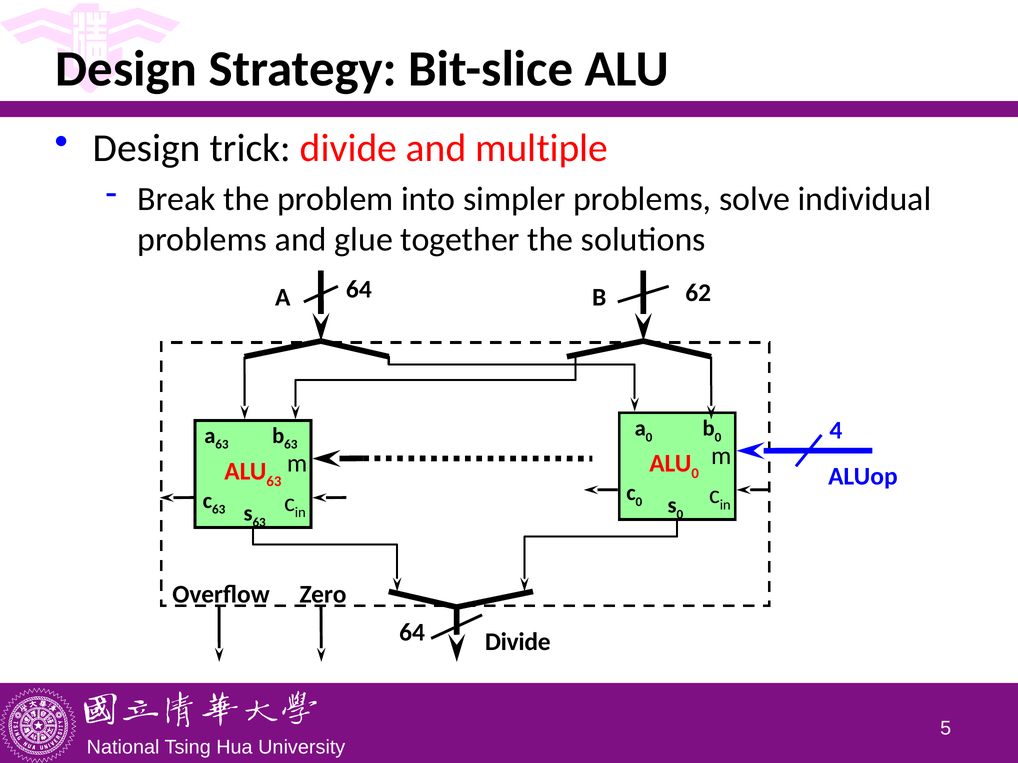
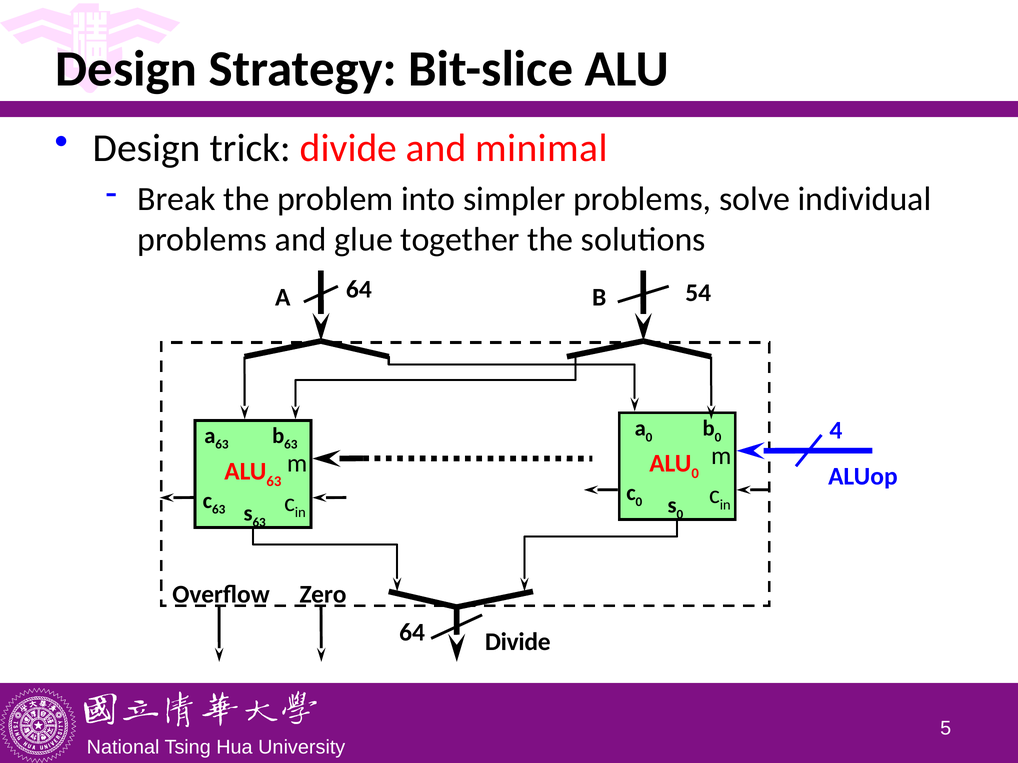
multiple: multiple -> minimal (541, 148)
62: 62 -> 54 (698, 293)
